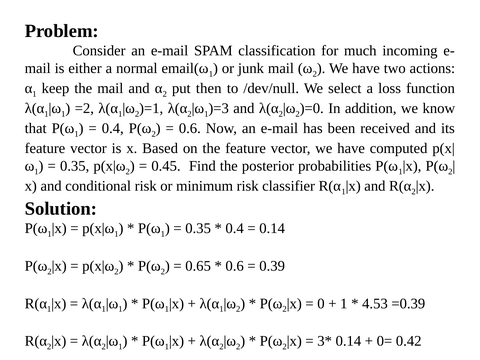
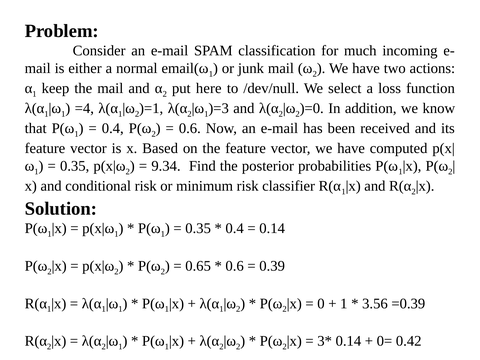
then: then -> here (209, 88)
=2: =2 -> =4 (84, 108)
0.45: 0.45 -> 9.34 (166, 166)
4.53: 4.53 -> 3.56 (375, 303)
